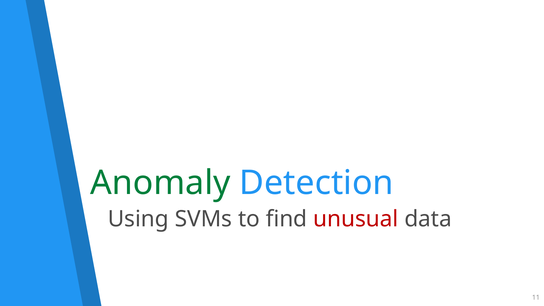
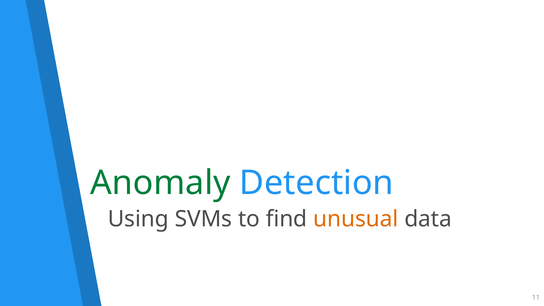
unusual colour: red -> orange (356, 219)
